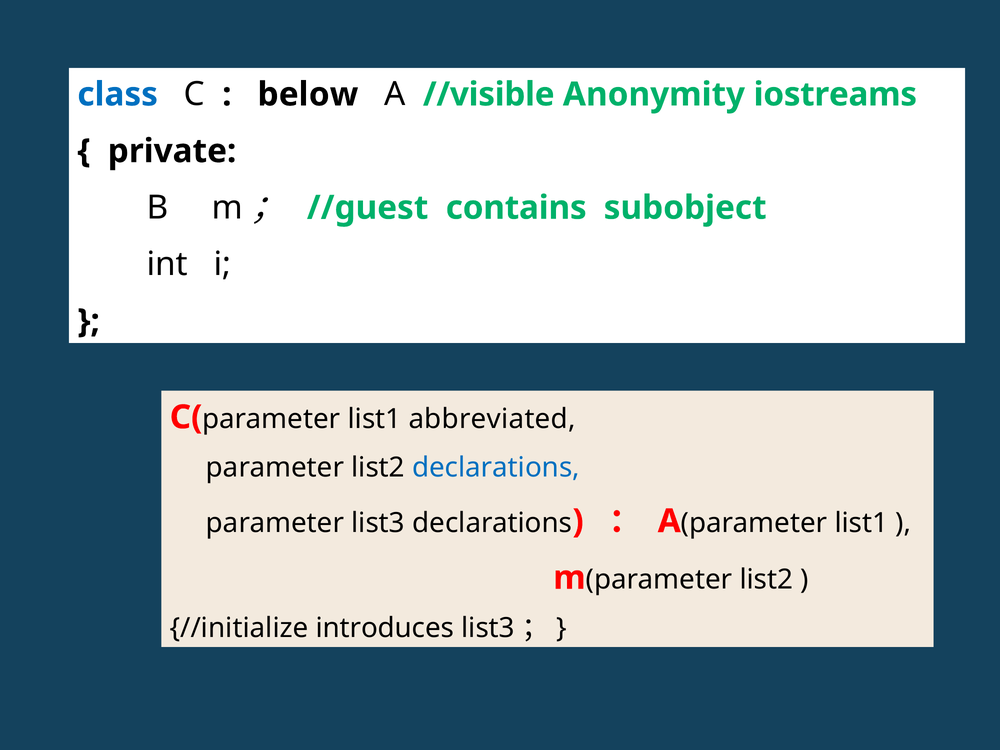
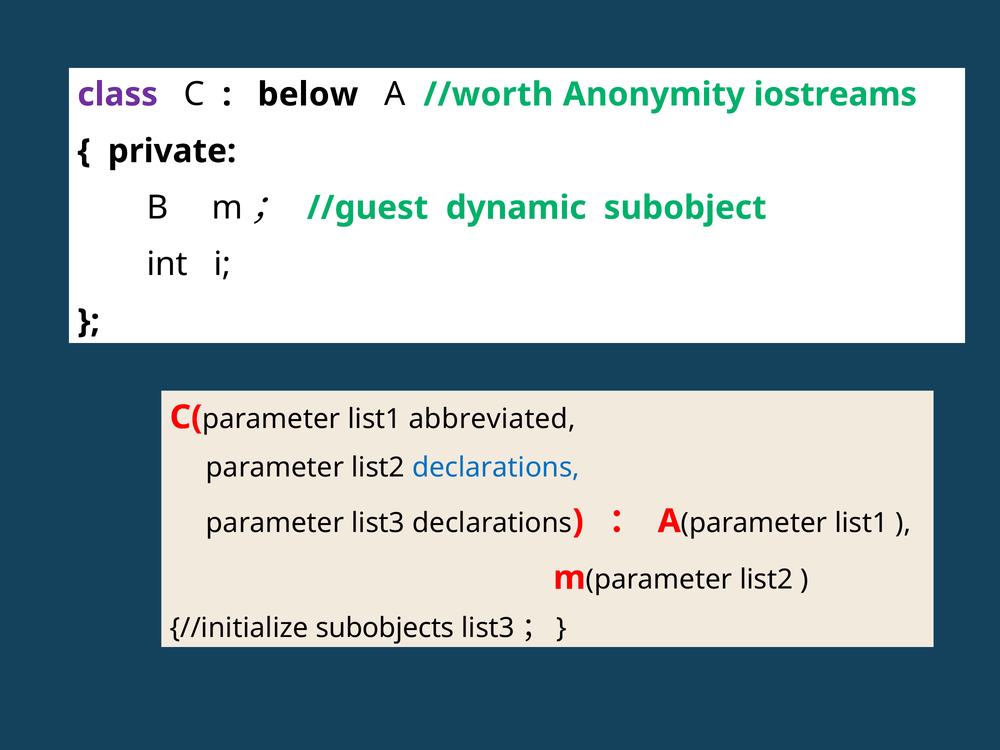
class colour: blue -> purple (118, 94)
//visible: //visible -> //worth (488, 94)
contains: contains -> dynamic (516, 208)
introduces: introduces -> subobjects (385, 628)
